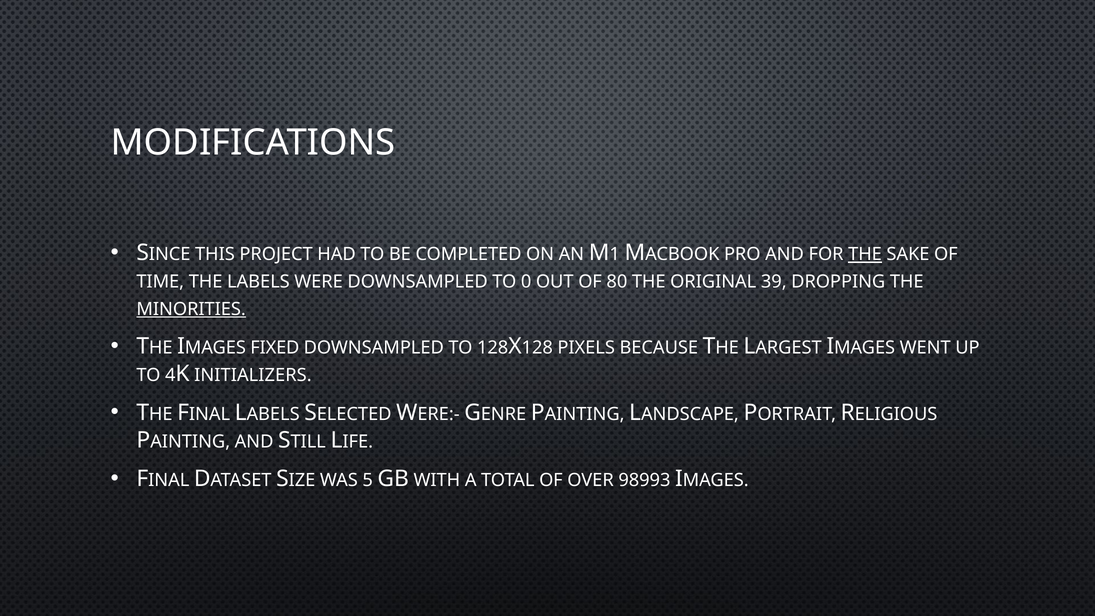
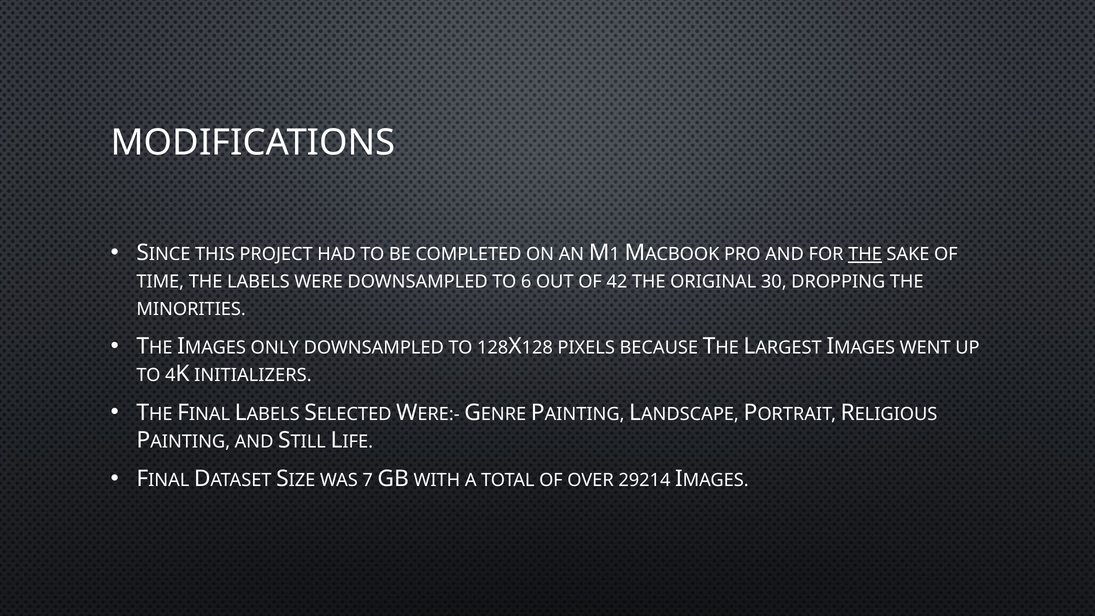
0: 0 -> 6 (526, 282)
80: 80 -> 42 (617, 282)
39: 39 -> 30 (774, 282)
MINORITIES underline: present -> none (191, 309)
FIXED: FIXED -> ONLY (275, 348)
5: 5 -> 7 (368, 480)
98993: 98993 -> 29214 (644, 480)
